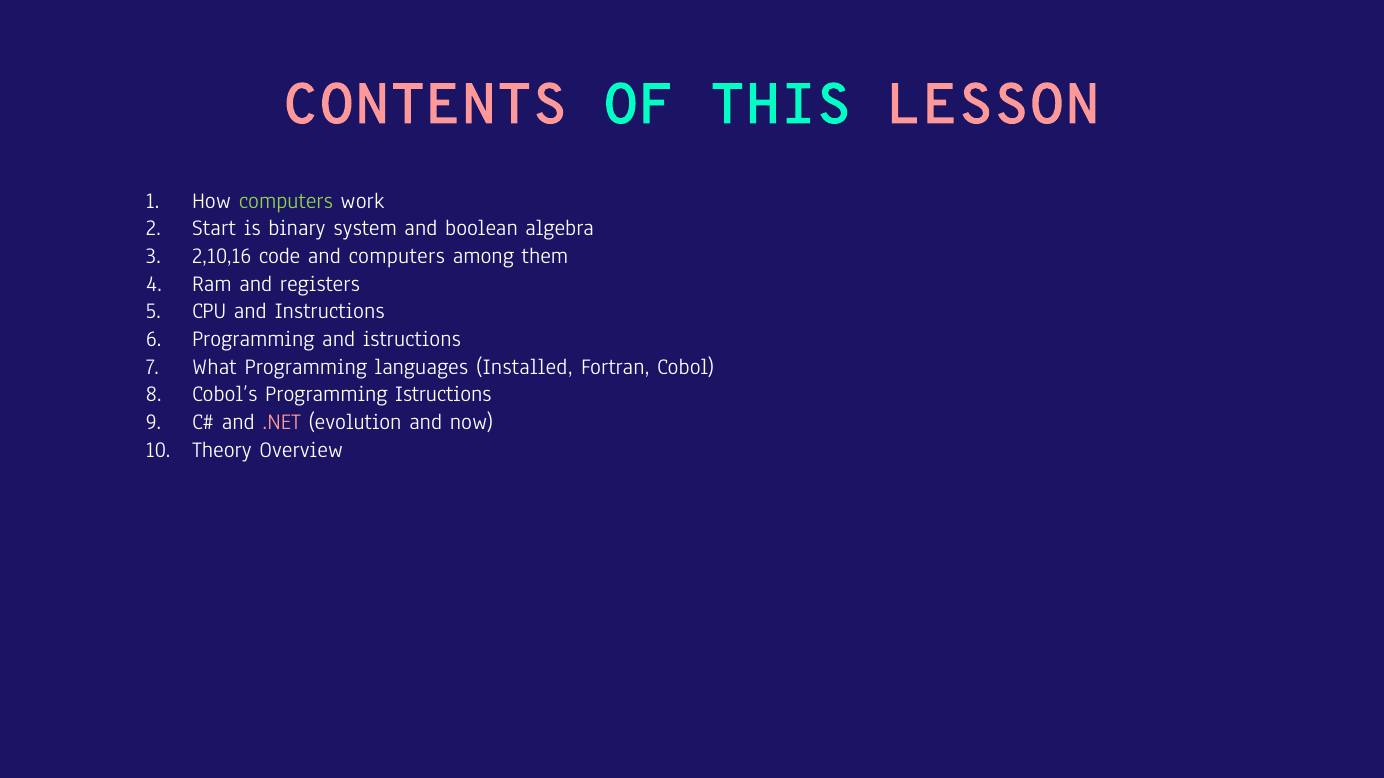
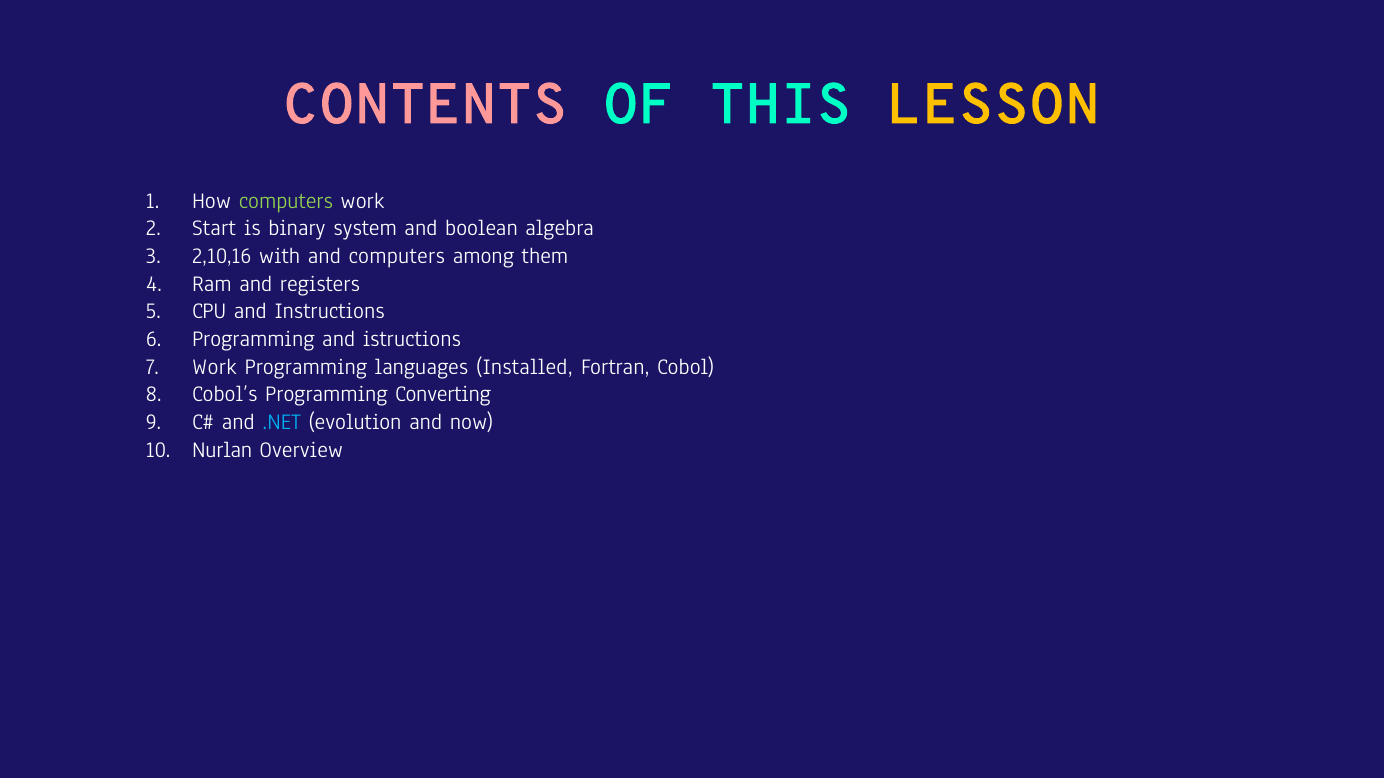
LESSON colour: pink -> yellow (994, 104)
code: code -> with (280, 256)
What: What -> Work (214, 367)
Programming Istructions: Istructions -> Converting (443, 394)
.NET colour: pink -> light blue (282, 422)
Theory: Theory -> Nurlan (222, 450)
